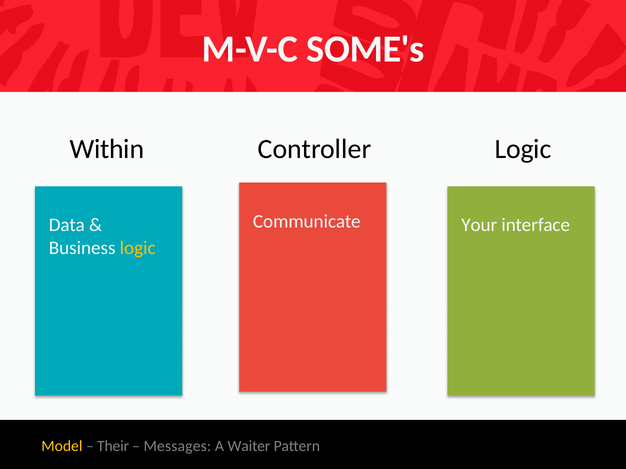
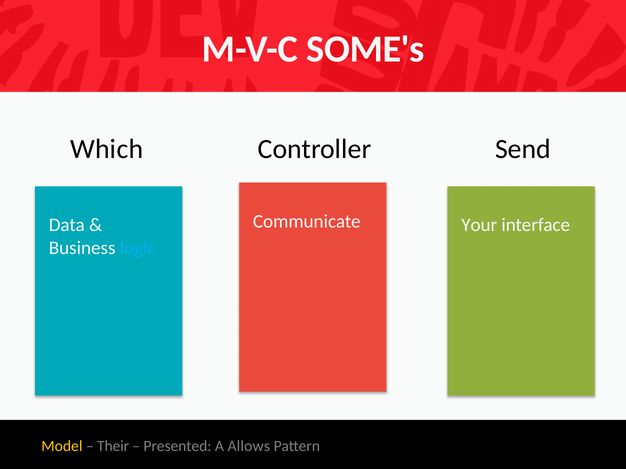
Within: Within -> Which (107, 149)
Controller Logic: Logic -> Send (523, 149)
logic colour: yellow -> light blue (138, 248)
Messages: Messages -> Presented (177, 447)
Waiter: Waiter -> Allows (249, 447)
